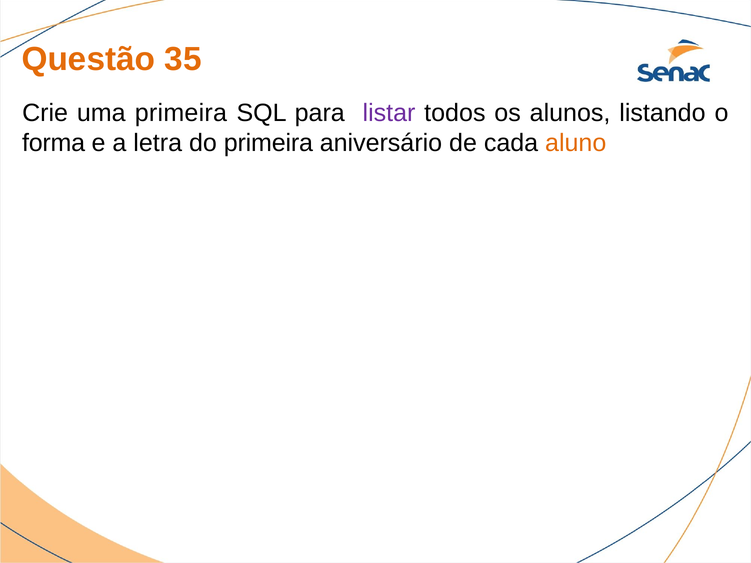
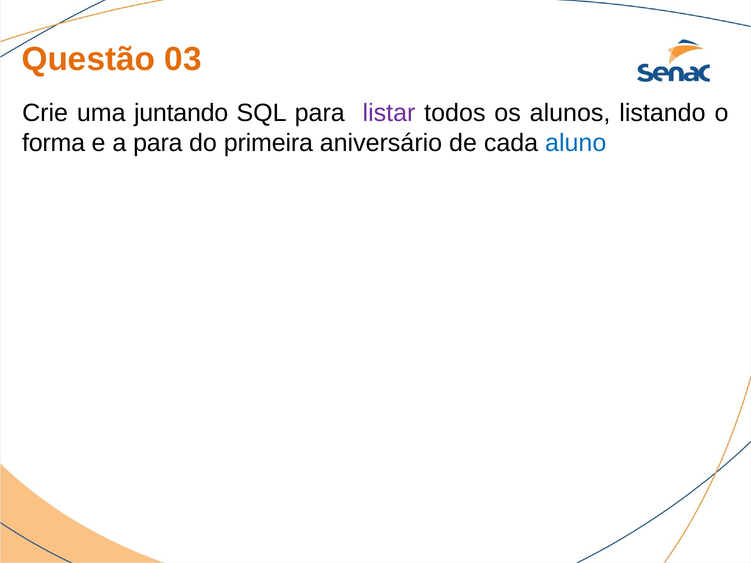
35: 35 -> 03 (183, 59)
uma primeira: primeira -> juntando (181, 113)
a letra: letra -> para (158, 143)
aluno colour: orange -> blue (576, 143)
